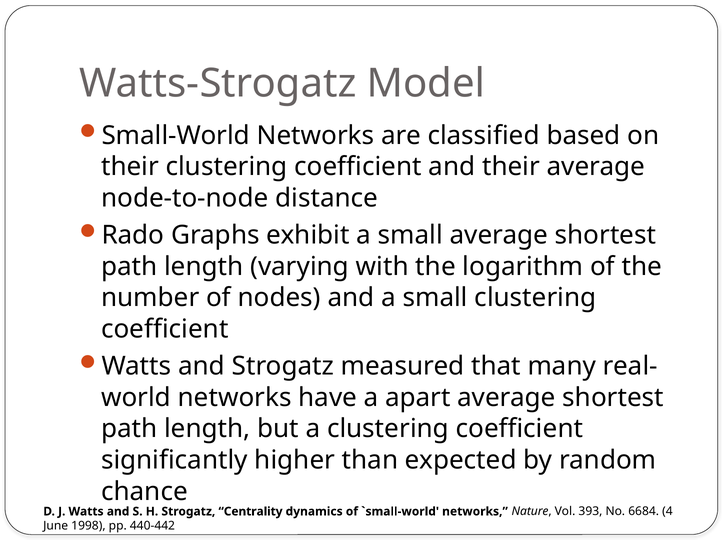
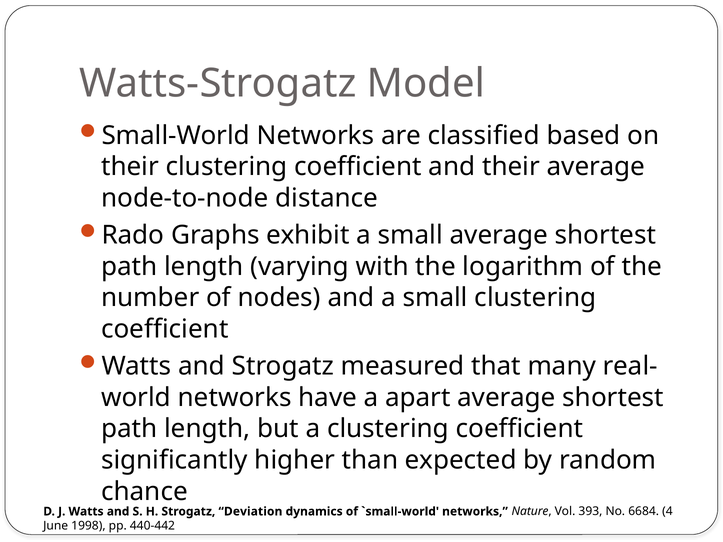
Centrality: Centrality -> Deviation (250, 512)
